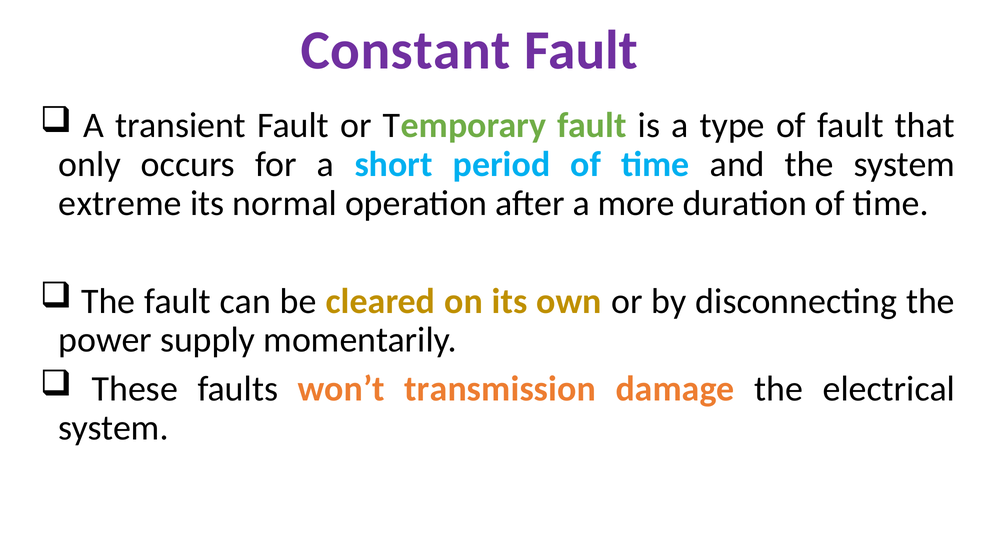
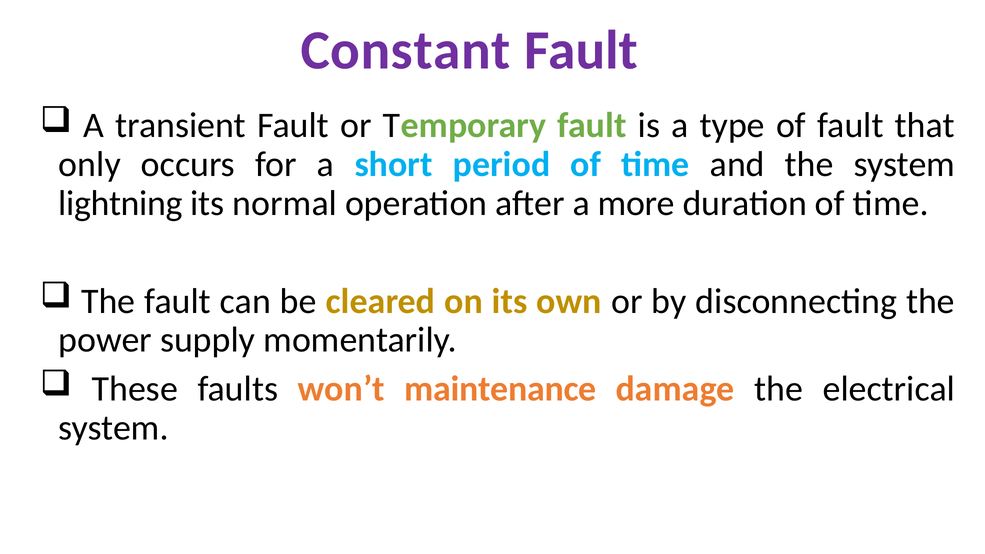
extreme: extreme -> lightning (120, 203)
transmission: transmission -> maintenance (500, 389)
